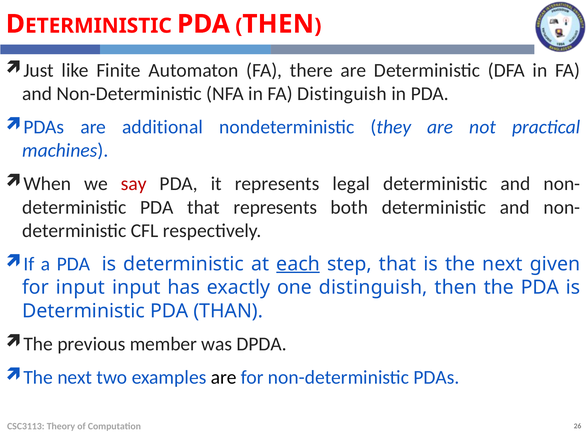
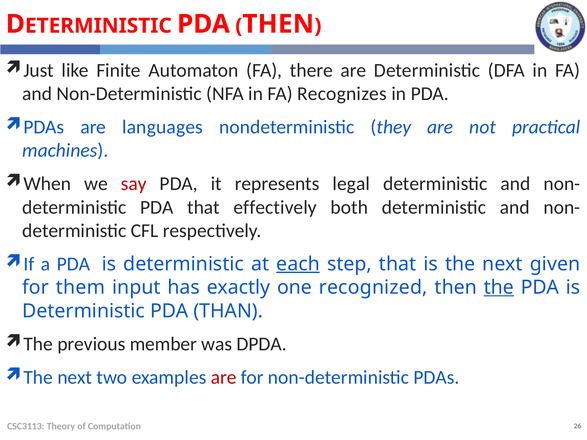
FA Distinguish: Distinguish -> Recognizes (342, 94)
additional: additional -> languages (163, 127)
that represents: represents -> effectively (275, 207)
for input: input -> them (80, 288)
one distinguish: distinguish -> recognized (373, 288)
the underline: none -> present (499, 288)
are colour: black -> red (224, 378)
